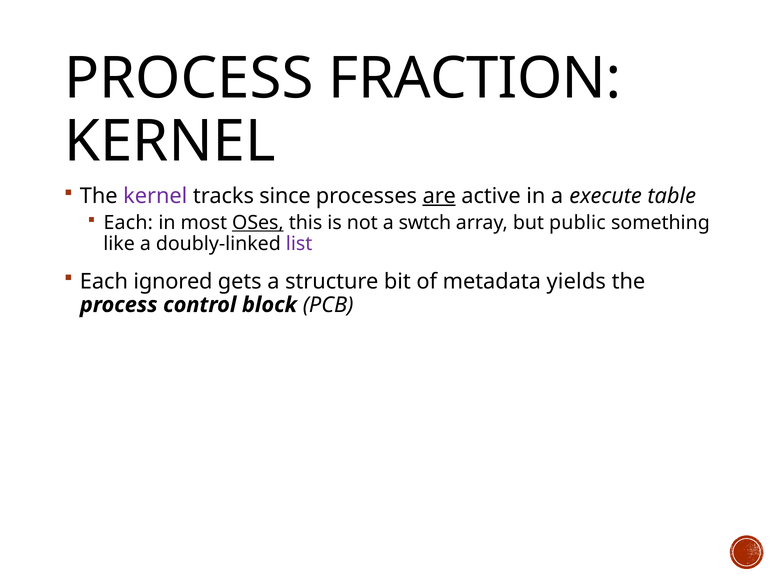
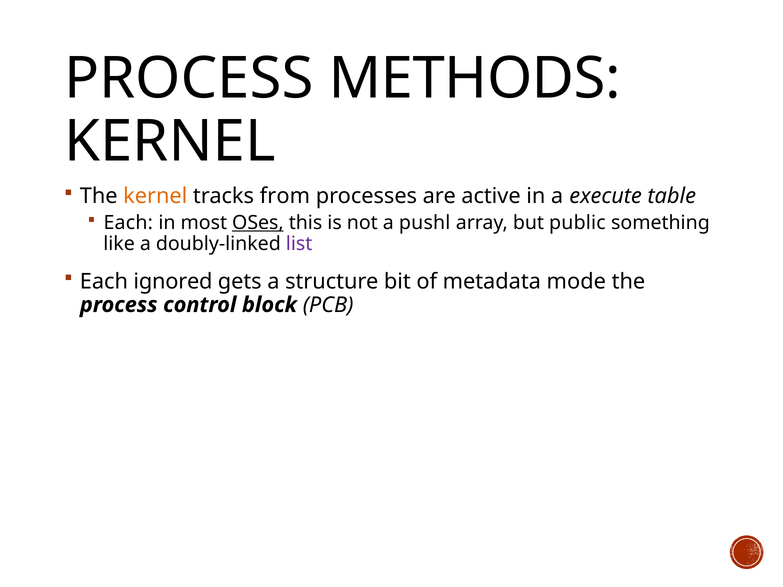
FRACTION: FRACTION -> METHODS (475, 79)
kernel colour: purple -> orange (155, 196)
since: since -> from (285, 196)
are underline: present -> none (439, 196)
swtch: swtch -> pushl (425, 223)
yields: yields -> mode (576, 281)
